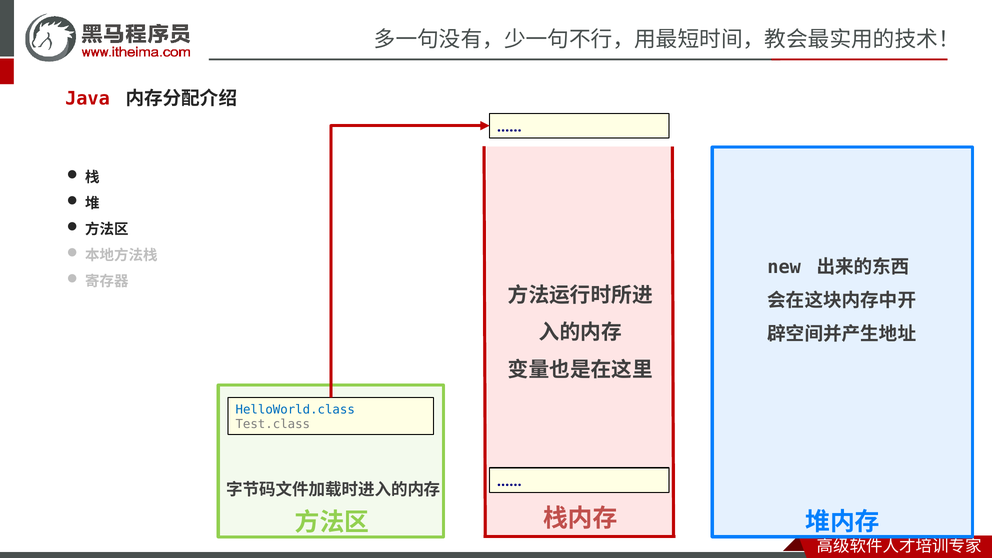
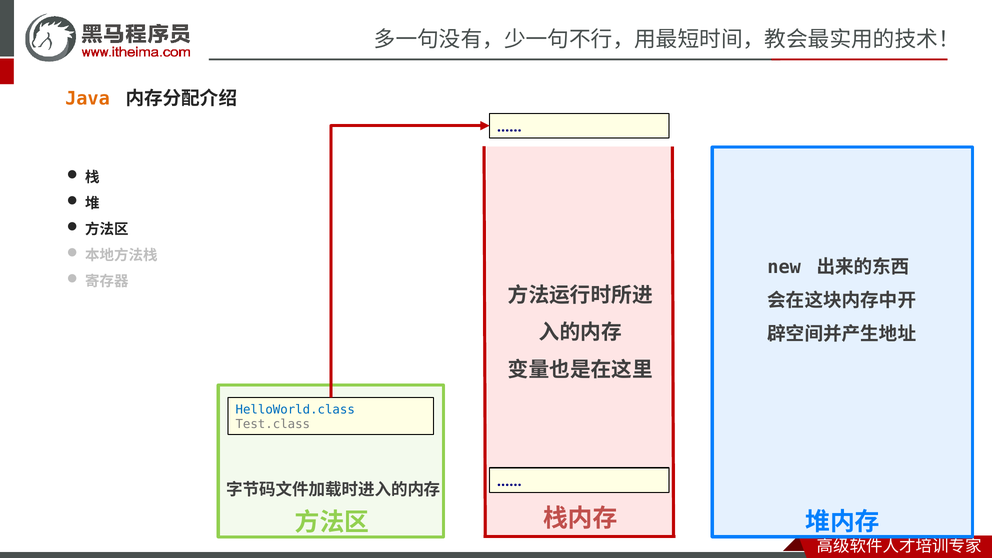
Java colour: red -> orange (87, 99)
